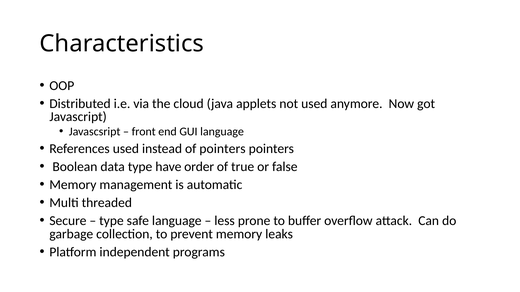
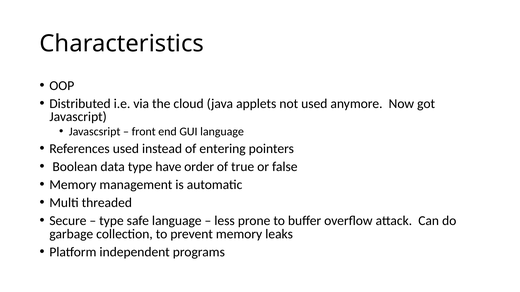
of pointers: pointers -> entering (223, 149)
